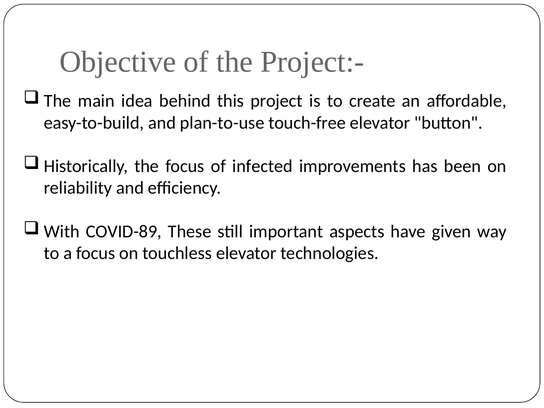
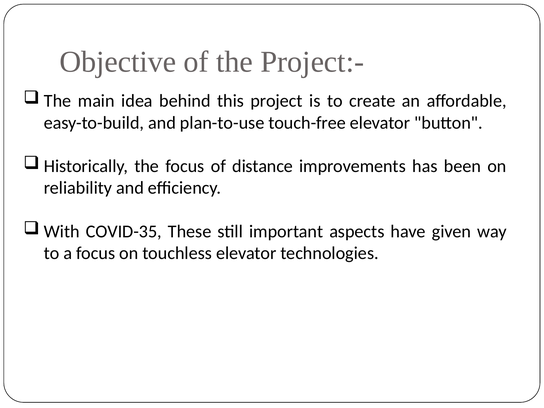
infected: infected -> distance (263, 166)
COVID-89: COVID-89 -> COVID-35 (124, 232)
